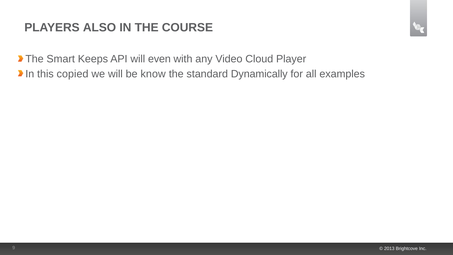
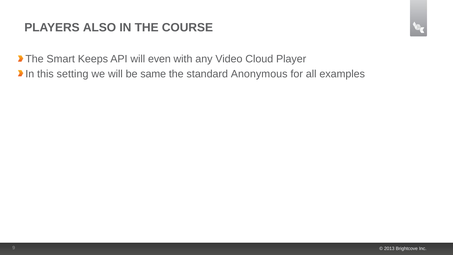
copied: copied -> setting (73, 74)
know: know -> same (153, 74)
Dynamically: Dynamically -> Anonymous (259, 74)
